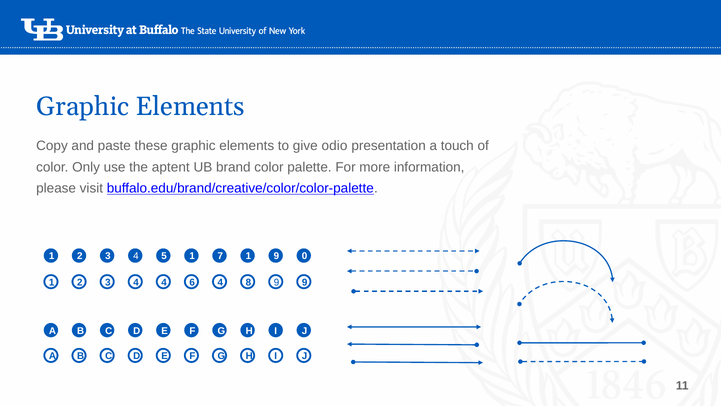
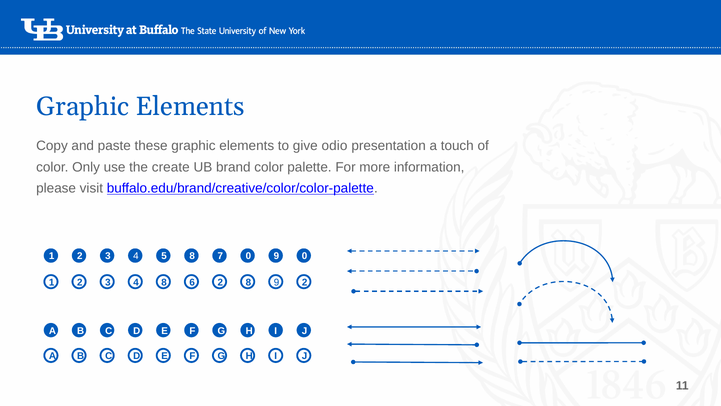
aptent: aptent -> create (171, 167)
5 1: 1 -> 8 (192, 256)
7 1: 1 -> 0 (248, 256)
4 4: 4 -> 8 (164, 282)
6 4: 4 -> 2 (220, 282)
9 9: 9 -> 2 (305, 282)
